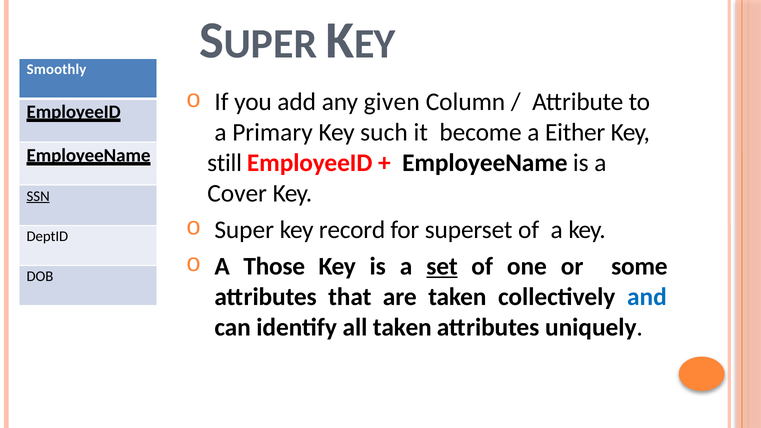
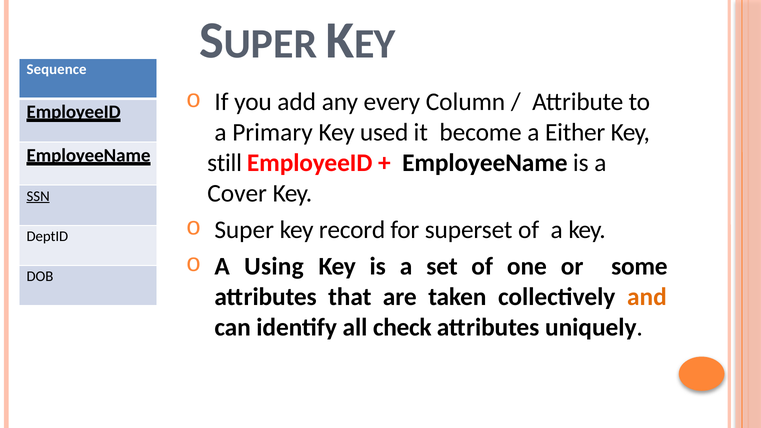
Smoothly: Smoothly -> Sequence (57, 70)
given: given -> every (392, 102)
such: such -> used (384, 133)
Those: Those -> Using (274, 266)
set underline: present -> none (442, 266)
and colour: blue -> orange (647, 297)
all taken: taken -> check (402, 327)
